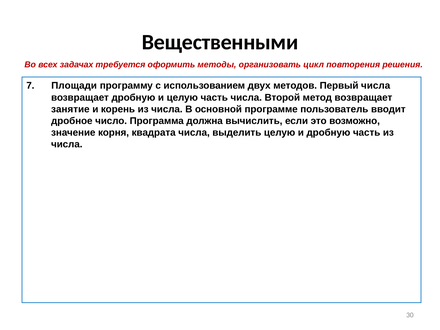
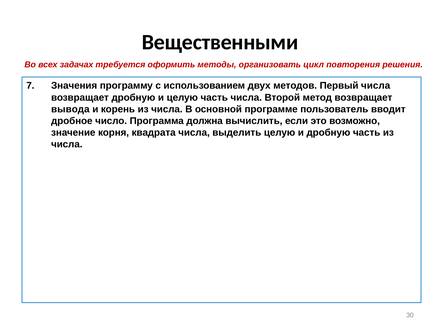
Площади: Площади -> Значения (74, 86)
занятие: занятие -> вывода (70, 109)
